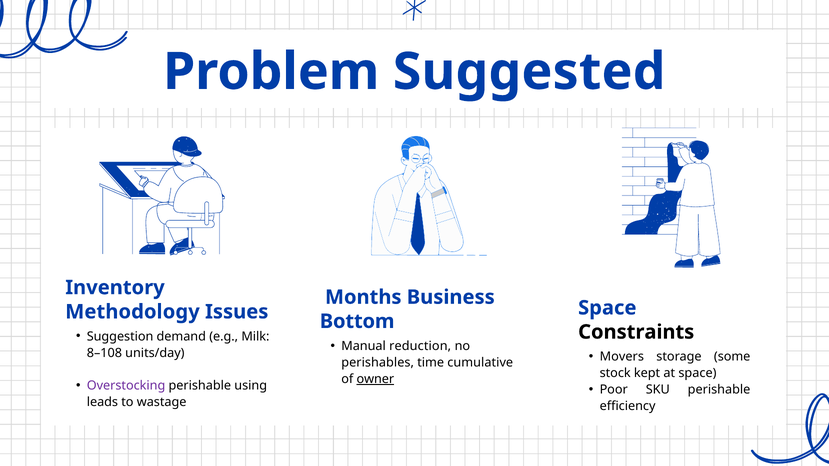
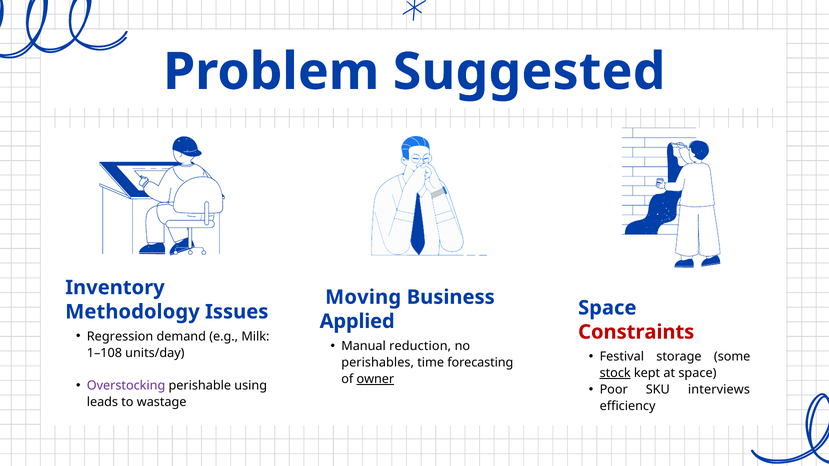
Months: Months -> Moving (363, 297)
Bottom: Bottom -> Applied (357, 322)
Constraints colour: black -> red (636, 332)
Suggestion: Suggestion -> Regression (120, 337)
8–108: 8–108 -> 1–108 (104, 353)
Movers: Movers -> Festival (622, 357)
cumulative: cumulative -> forecasting (480, 363)
stock underline: none -> present (615, 373)
SKU perishable: perishable -> interviews (719, 390)
